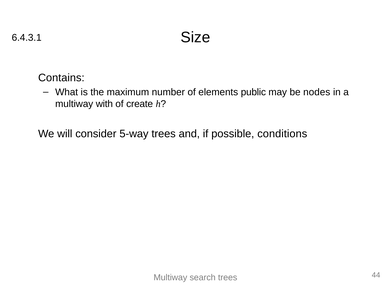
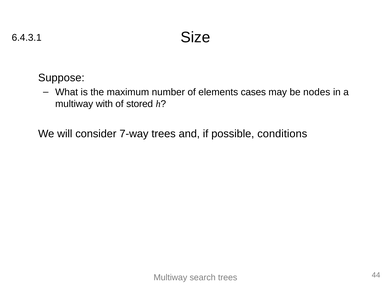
Contains: Contains -> Suppose (61, 78)
public: public -> cases (253, 92)
create: create -> stored (140, 104)
5-way: 5-way -> 7-way (134, 133)
